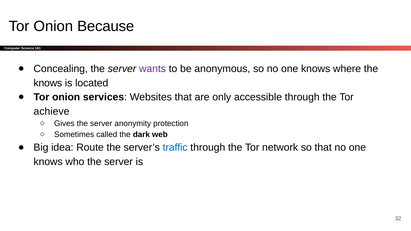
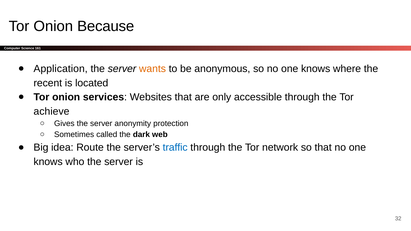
Concealing: Concealing -> Application (61, 69)
wants colour: purple -> orange (152, 69)
knows: knows -> recent (48, 83)
